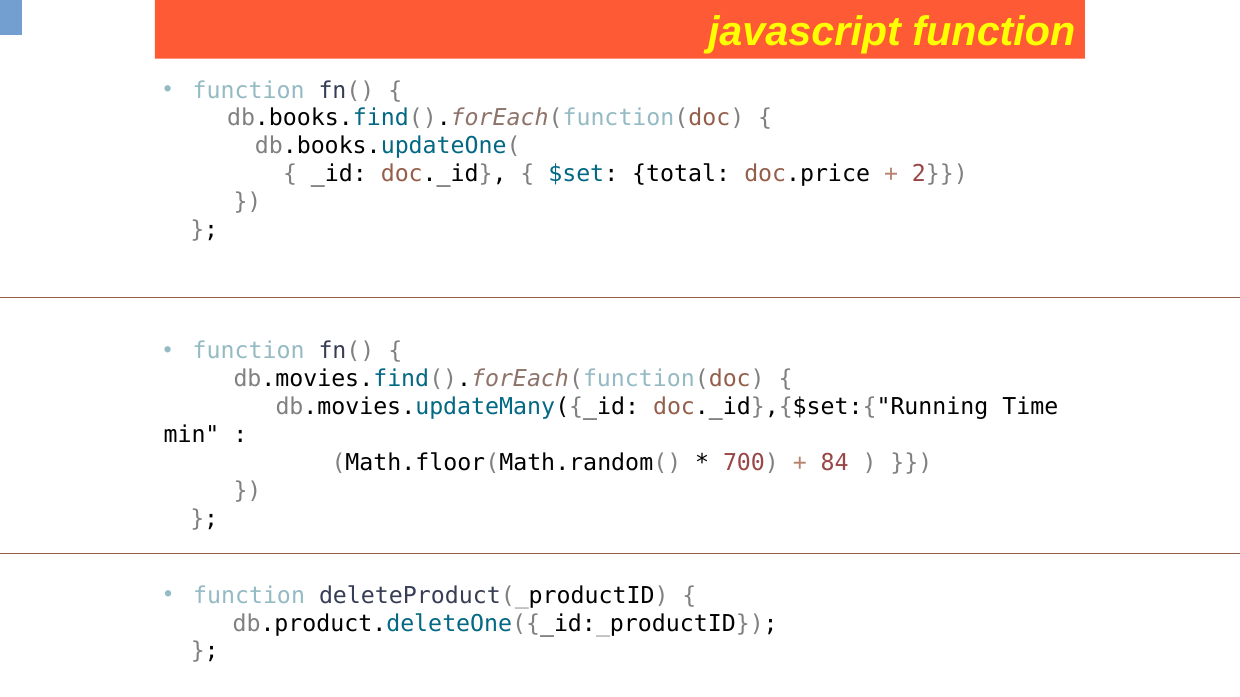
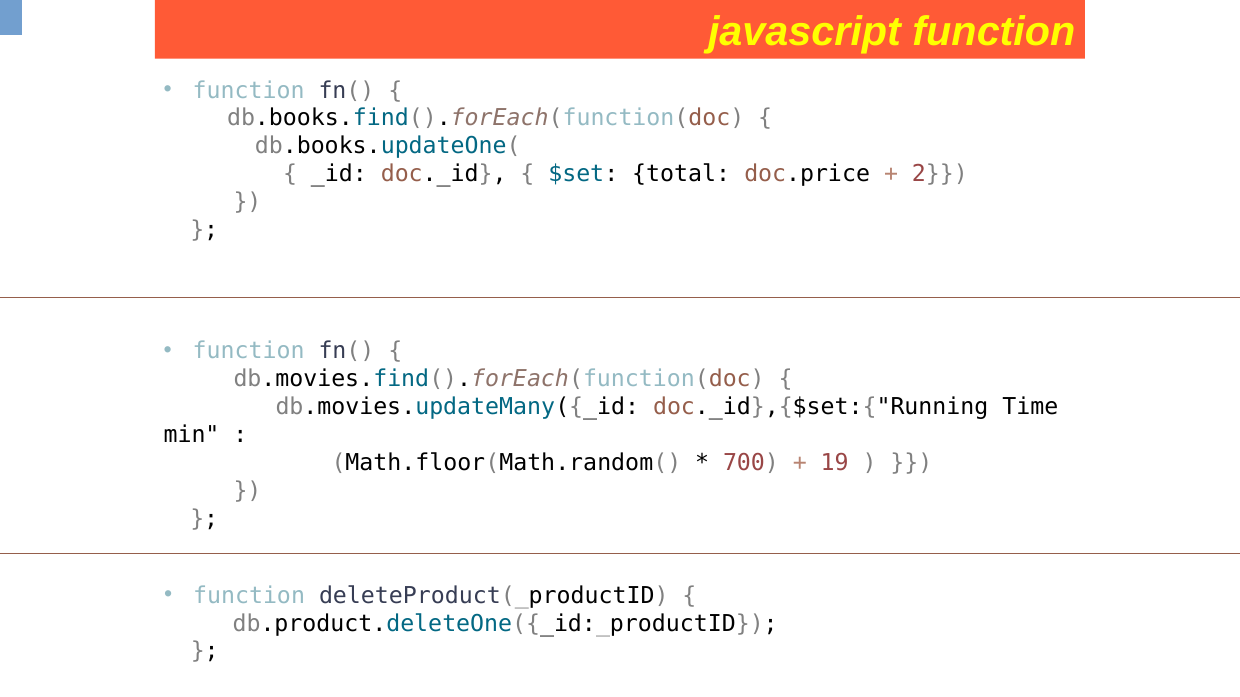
84: 84 -> 19 (835, 463)
